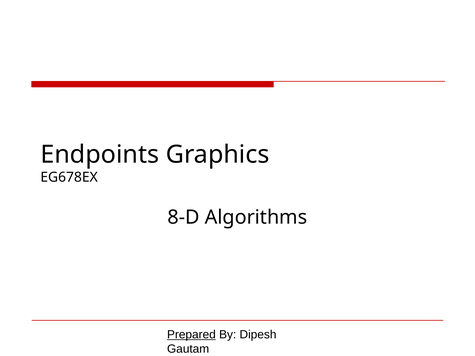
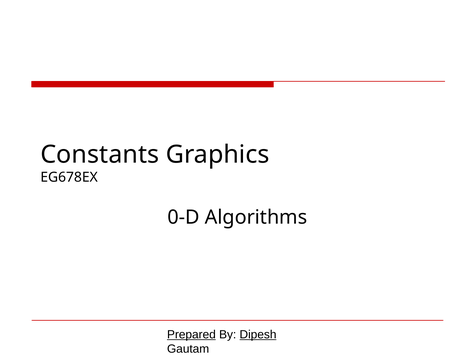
Endpoints: Endpoints -> Constants (100, 155)
8-D: 8-D -> 0-D (184, 218)
Dipesh underline: none -> present (258, 335)
